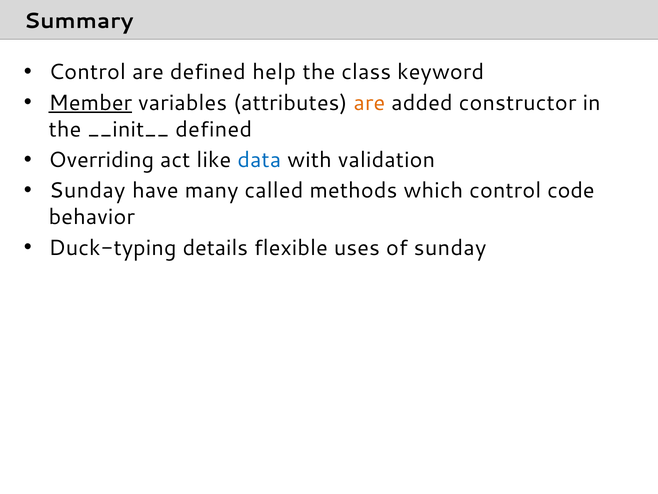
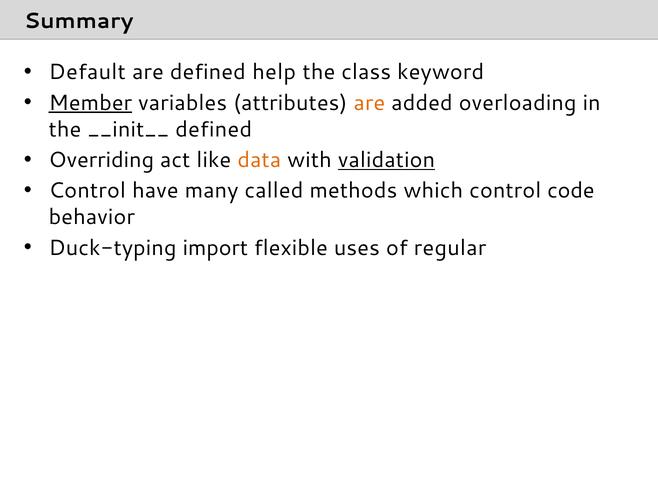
Control: Control -> Default (87, 72)
constructor: constructor -> overloading (518, 103)
data colour: blue -> orange (259, 160)
validation underline: none -> present (387, 160)
Sunday: Sunday -> Control (87, 191)
details: details -> import (215, 248)
of sunday: sunday -> regular (450, 248)
